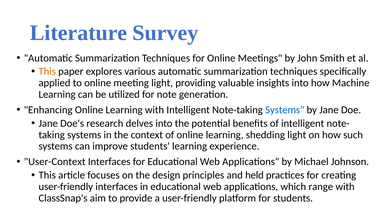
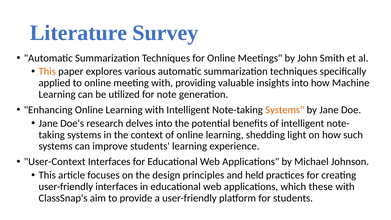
meeting light: light -> with (162, 83)
Systems colour: blue -> orange (285, 110)
range: range -> these (321, 187)
